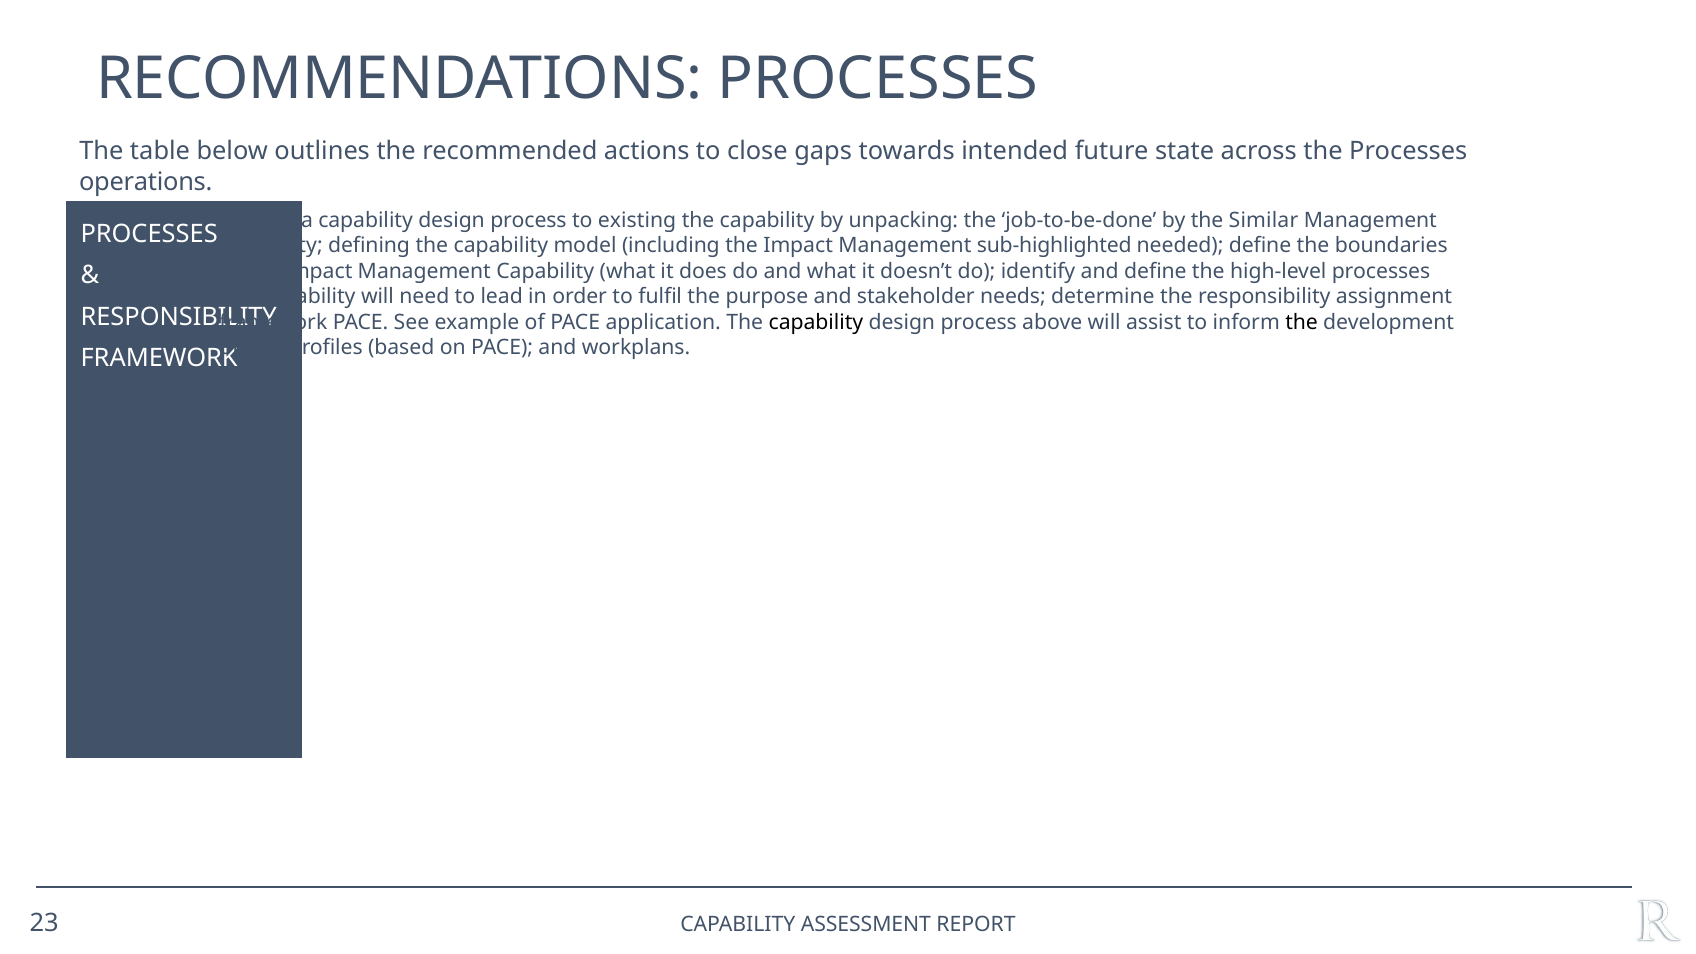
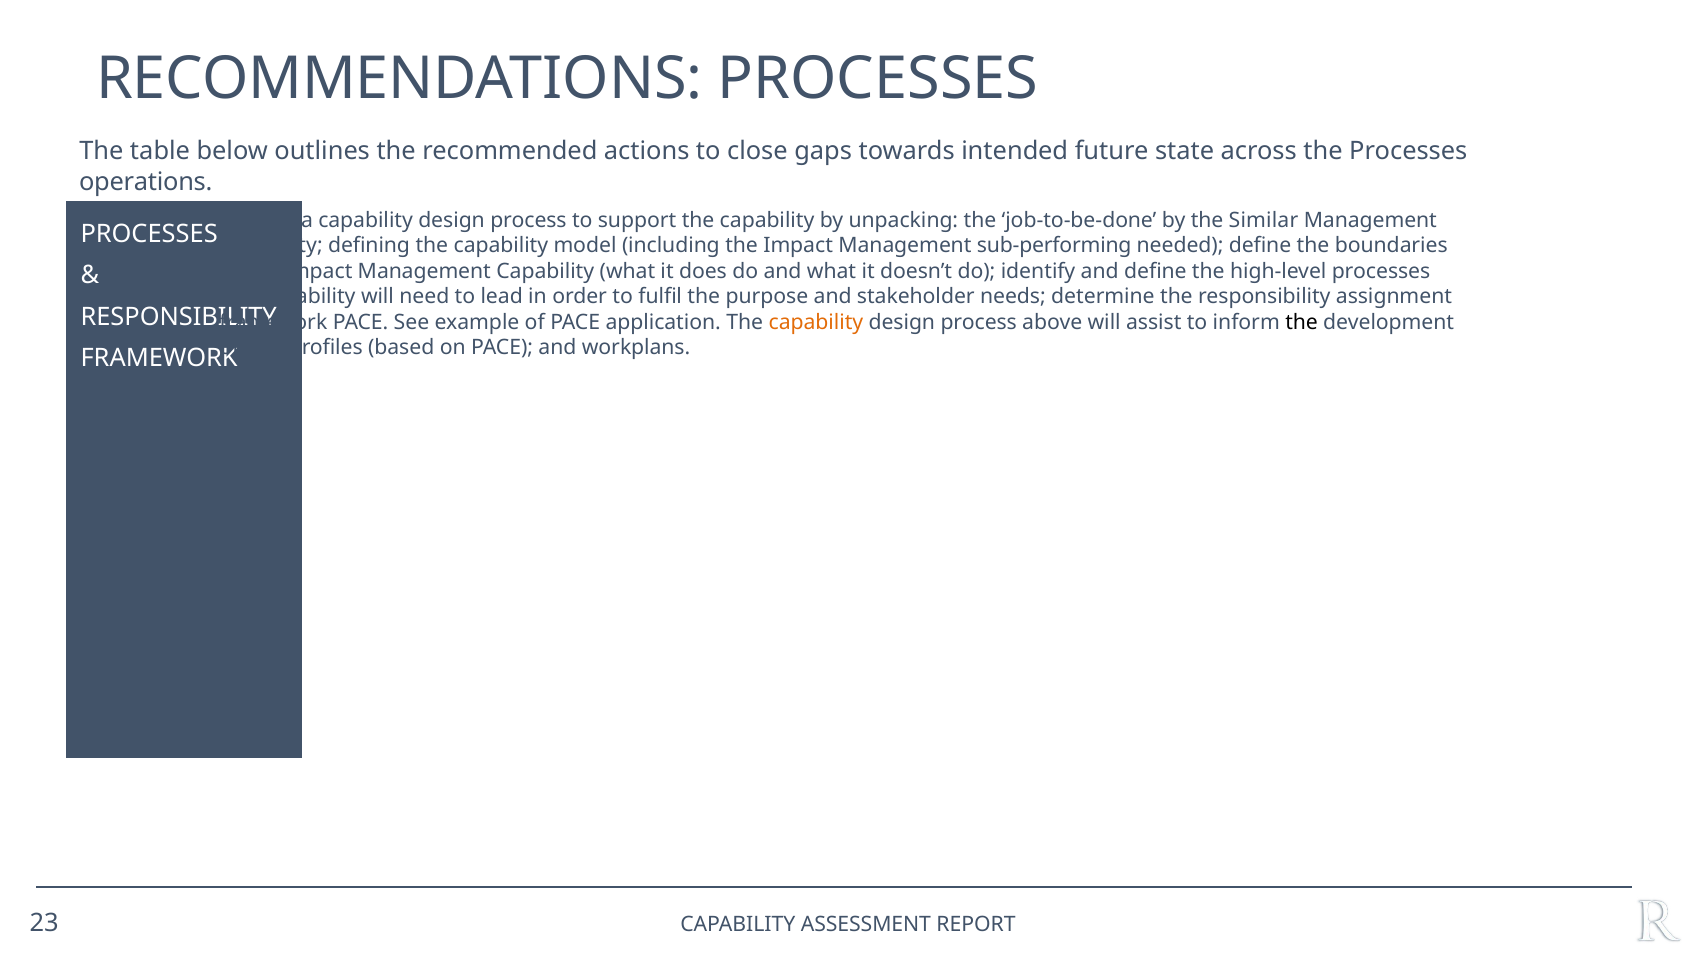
existing: existing -> support (637, 220)
sub-highlighted: sub-highlighted -> sub-performing (1054, 246)
capability colour: black -> orange (816, 322)
